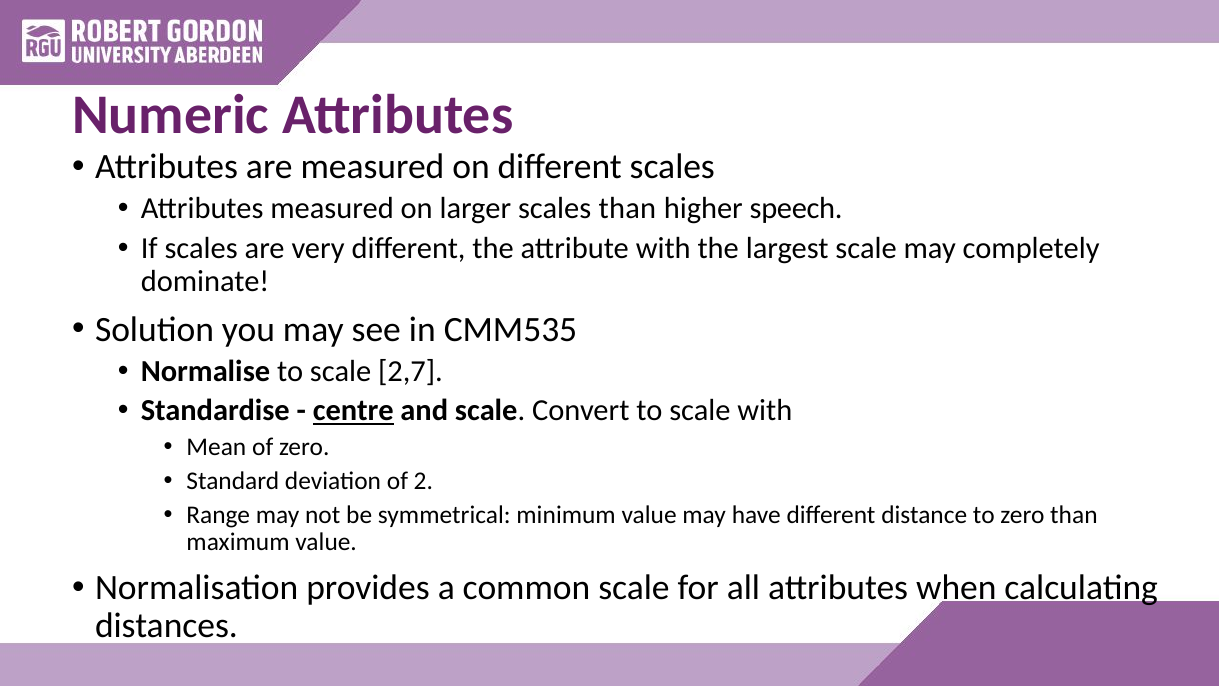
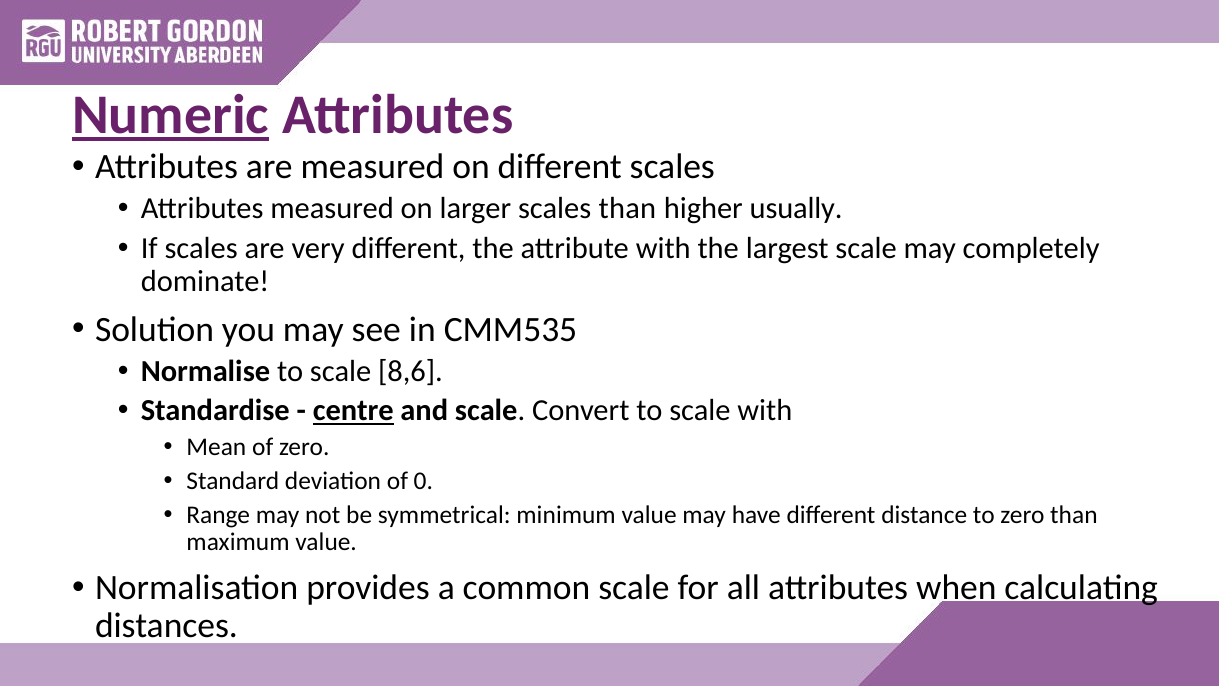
Numeric underline: none -> present (171, 115)
speech: speech -> usually (796, 209)
2,7: 2,7 -> 8,6 (411, 371)
2: 2 -> 0 (423, 481)
